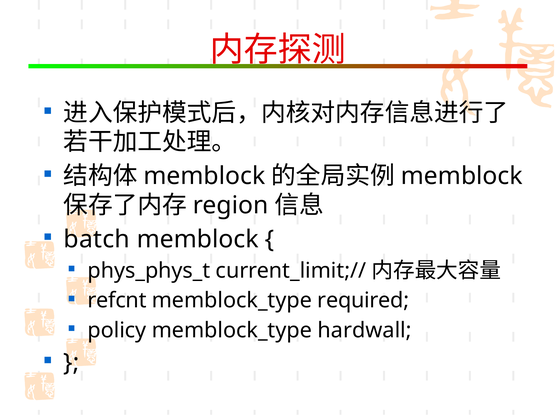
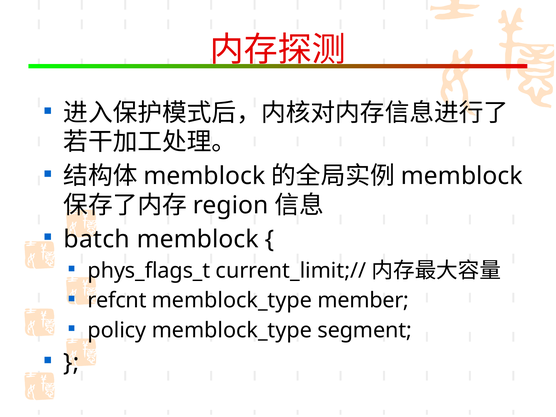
phys_phys_t: phys_phys_t -> phys_flags_t (149, 271)
required: required -> member (363, 301)
hardwall: hardwall -> segment (365, 330)
